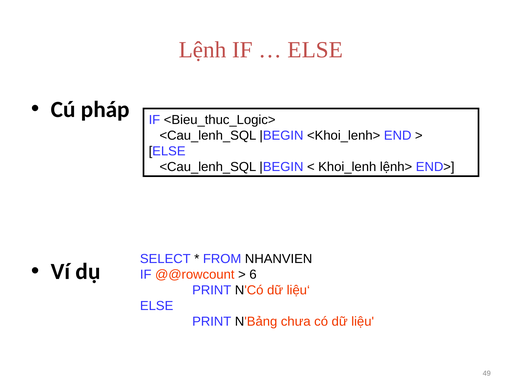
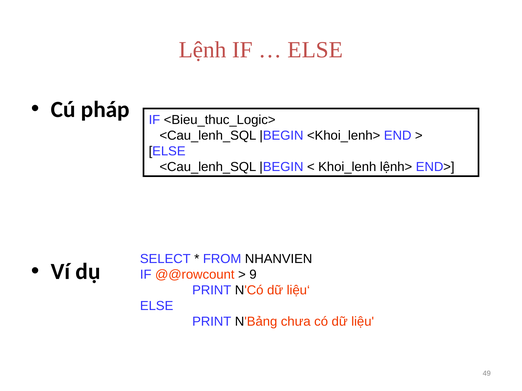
6: 6 -> 9 (253, 275)
